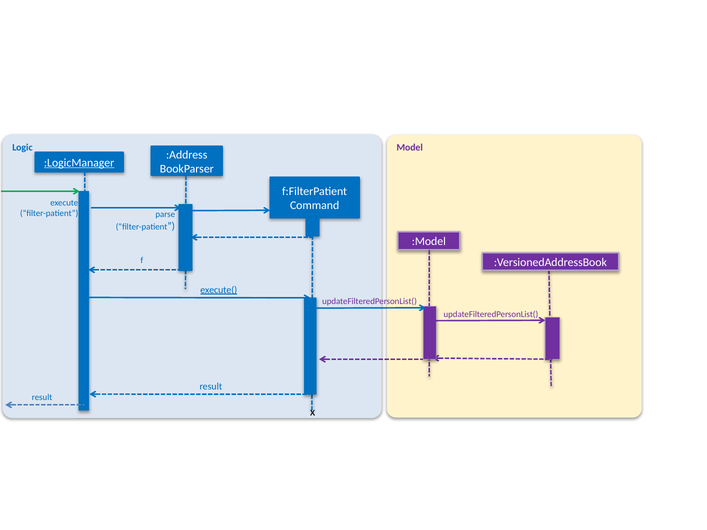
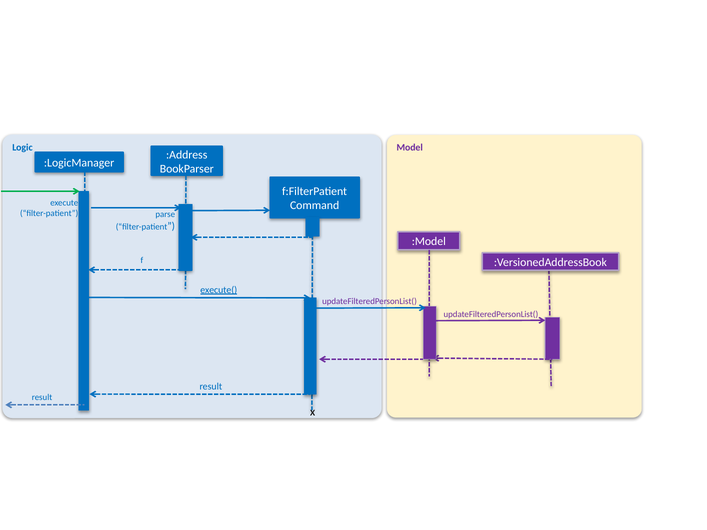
:LogicManager underline: present -> none (79, 163)
